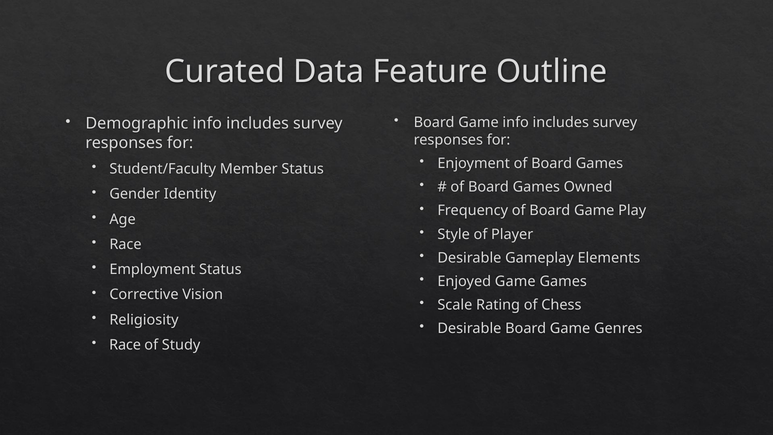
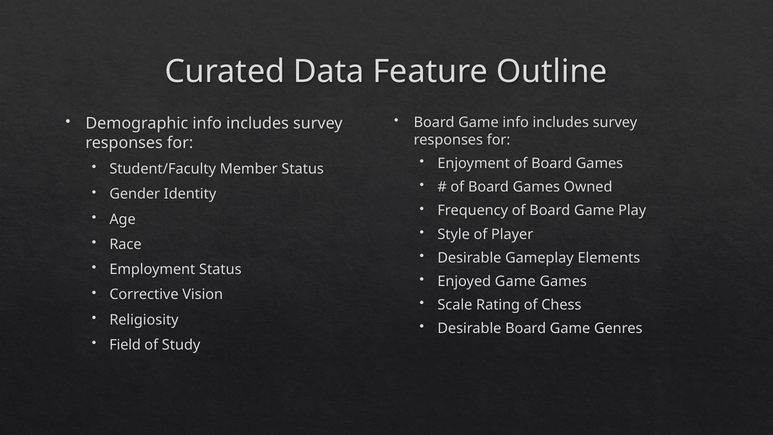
Race: Race -> Field (125, 345)
